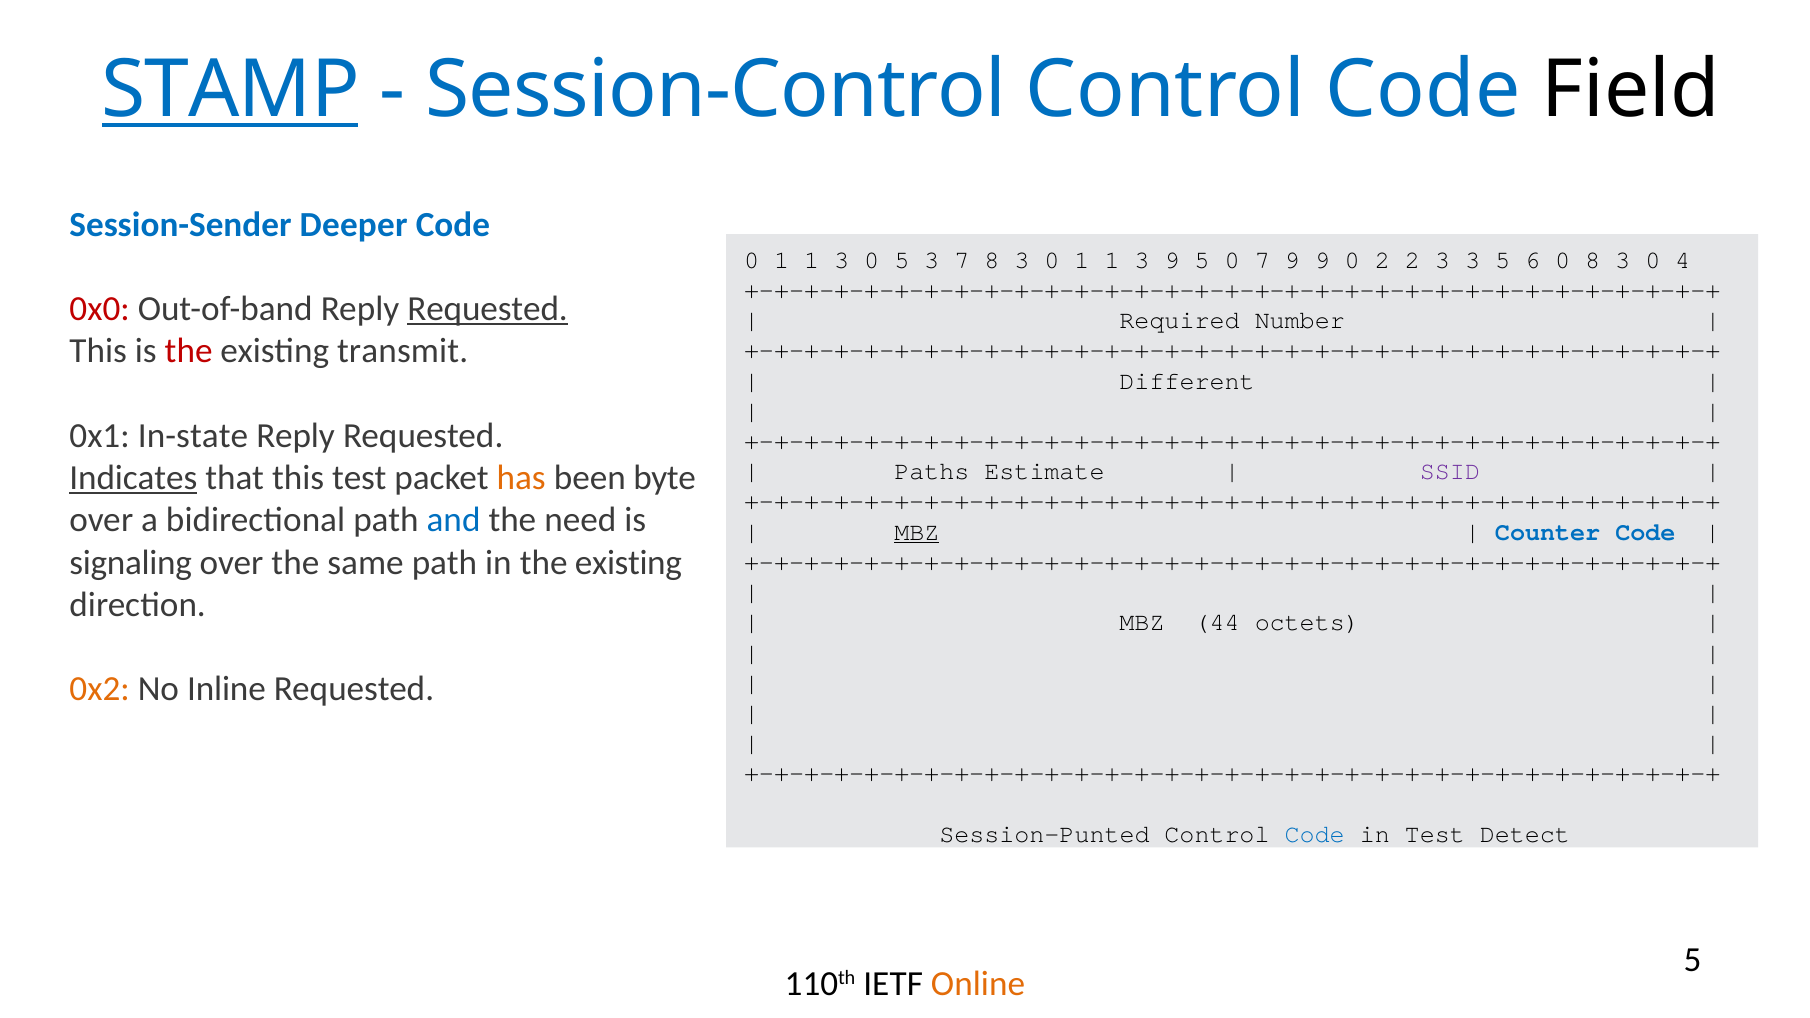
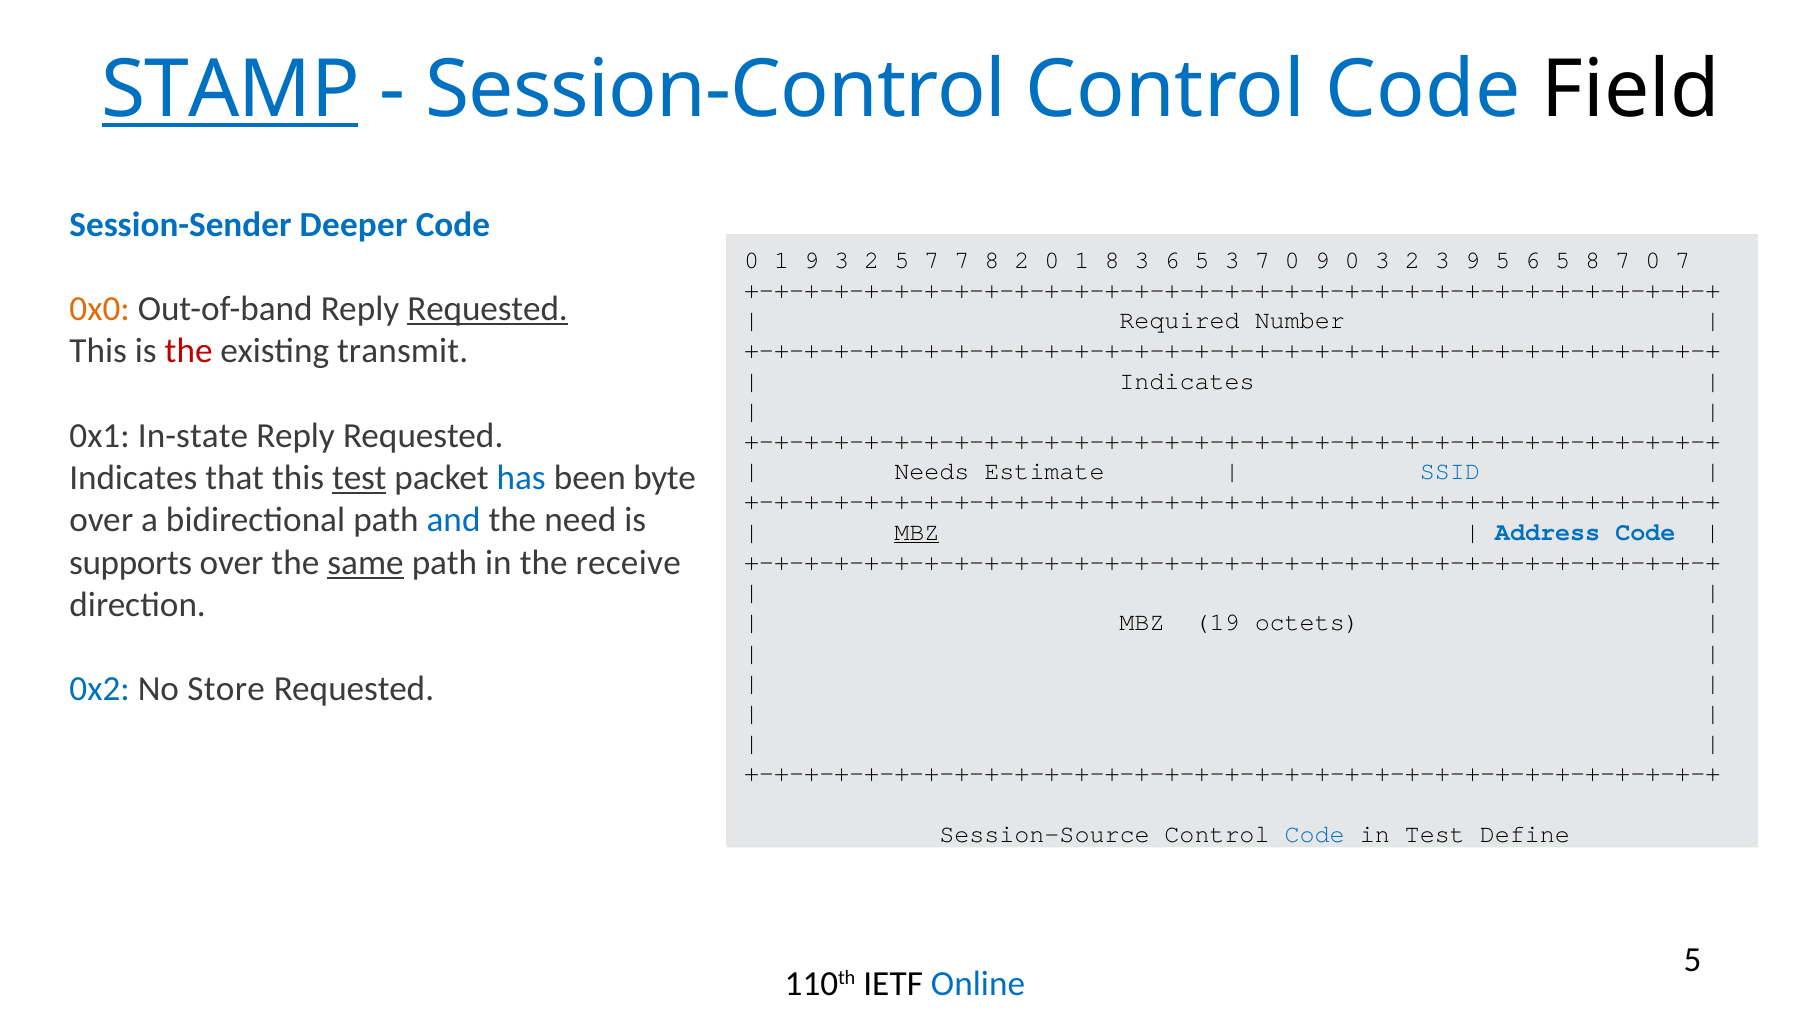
1: 1 -> 9 (812, 260)
0: 0 -> 2 (872, 260)
5 3: 3 -> 7 (932, 260)
7 8 3: 3 -> 2 (1022, 260)
1: 1 -> 8 (1112, 260)
3 9: 9 -> 6 (1172, 260)
5 0: 0 -> 3 (1232, 260)
9: 9 -> 0 (1292, 260)
0 2: 2 -> 3 (1382, 260)
3 3: 3 -> 9 (1473, 260)
5 6 0: 0 -> 5 (1563, 260)
3: 3 -> 7 (1623, 260)
0 4: 4 -> 7 (1683, 260)
0x0 colour: red -> orange (100, 309)
Different: Different -> Indicates (1187, 381)
Paths: Paths -> Needs (932, 472)
SSID colour: purple -> blue (1450, 472)
Indicates underline: present -> none (133, 478)
test underline: none -> present (359, 478)
has colour: orange -> blue (521, 478)
Counter: Counter -> Address (1548, 532)
signaling: signaling -> supports (131, 563)
same underline: none -> present (366, 563)
in the existing: existing -> receive (628, 563)
44: 44 -> 19 (1217, 623)
0x2 colour: orange -> blue (100, 689)
Inline: Inline -> Store (226, 689)
Session-Punted: Session-Punted -> Session-Source (1045, 834)
Detect: Detect -> Define (1525, 834)
Online colour: orange -> blue (978, 984)
